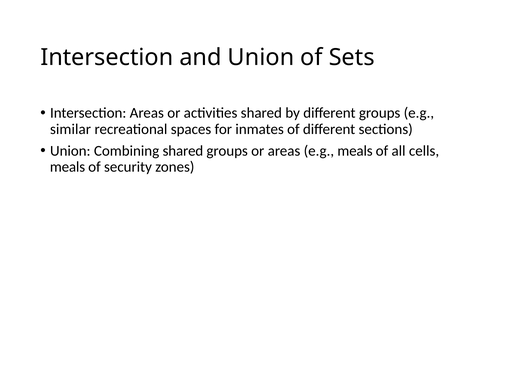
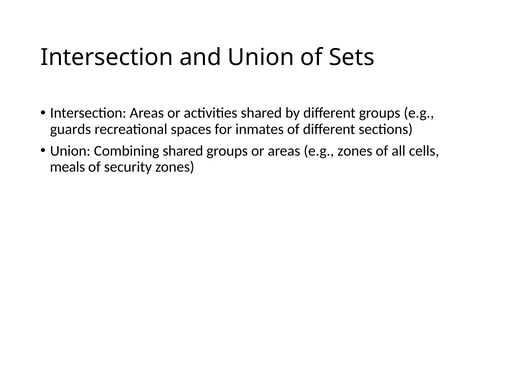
similar: similar -> guards (71, 129)
e.g meals: meals -> zones (355, 151)
